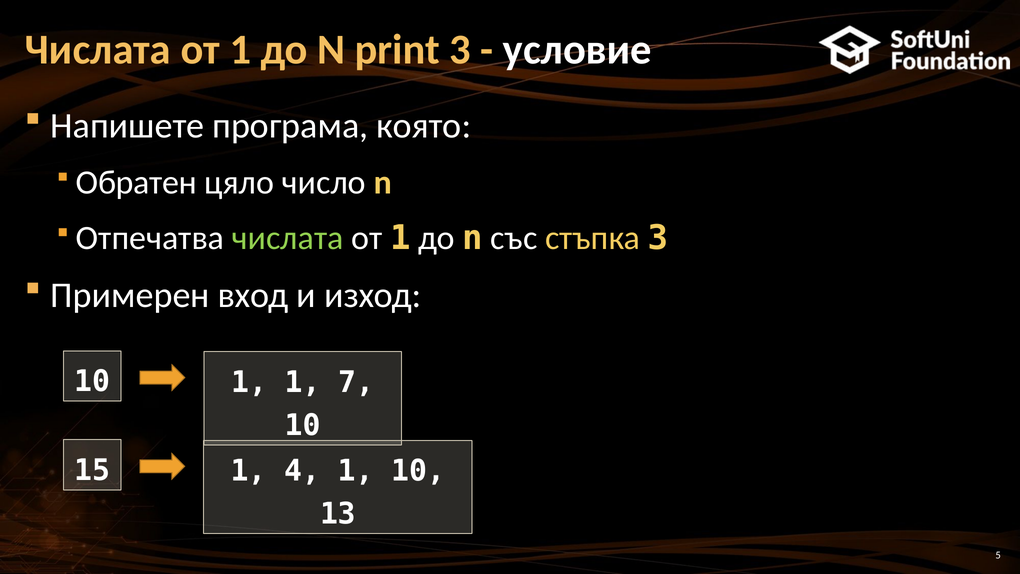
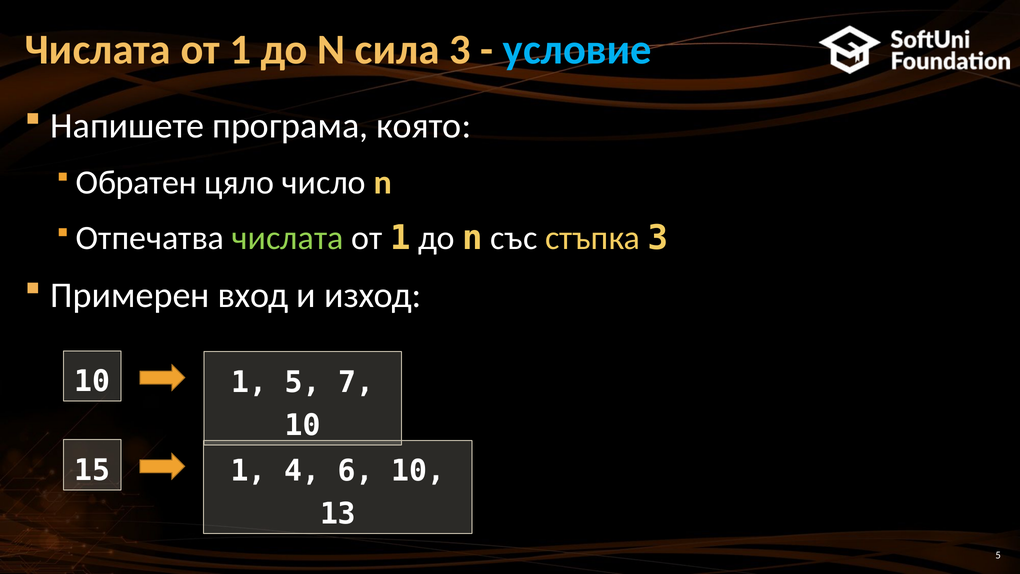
print: print -> сила (397, 50)
условие colour: white -> light blue (577, 50)
1 1: 1 -> 5 (303, 382)
4 1: 1 -> 6 (356, 471)
